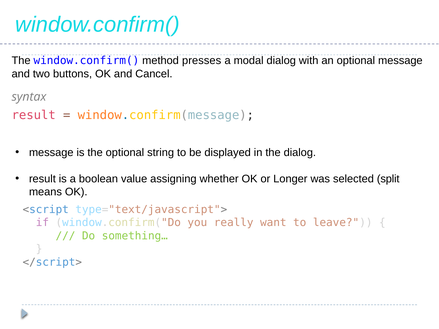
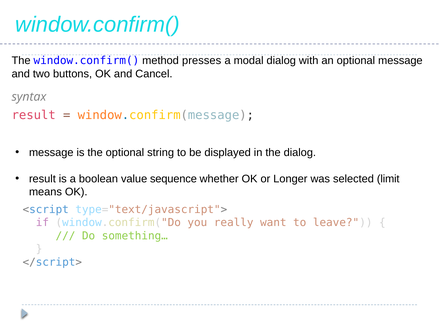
assigning: assigning -> sequence (173, 179)
split: split -> limit (388, 179)
